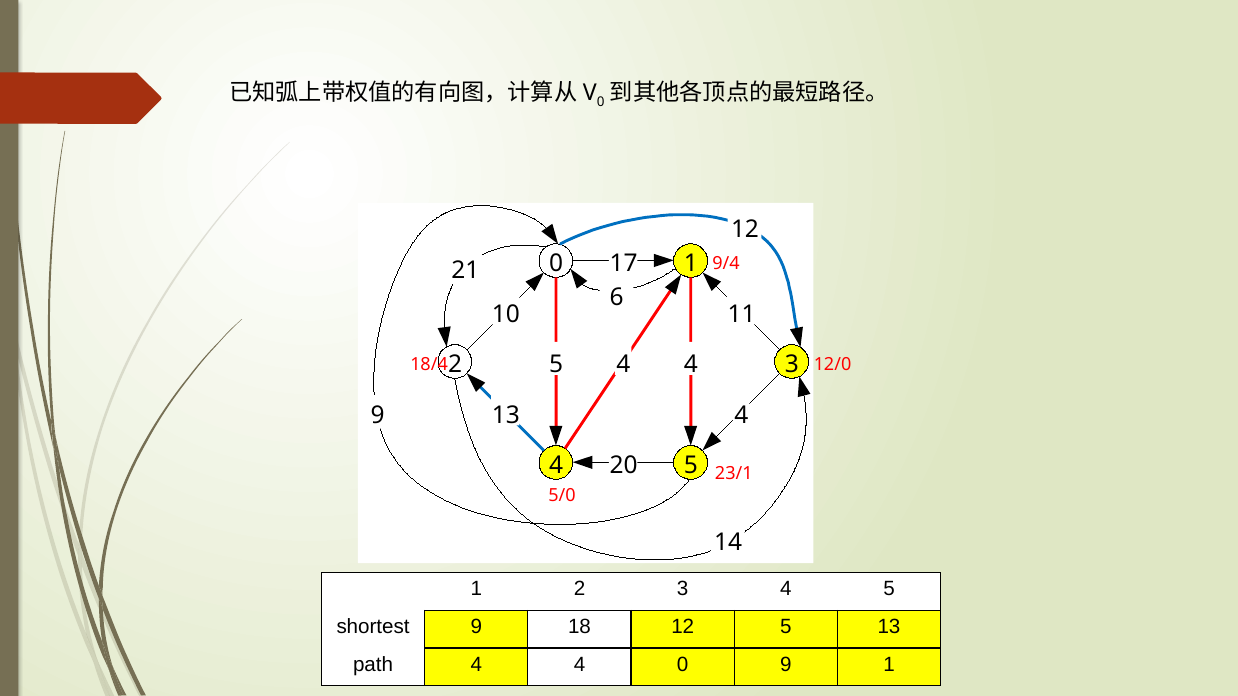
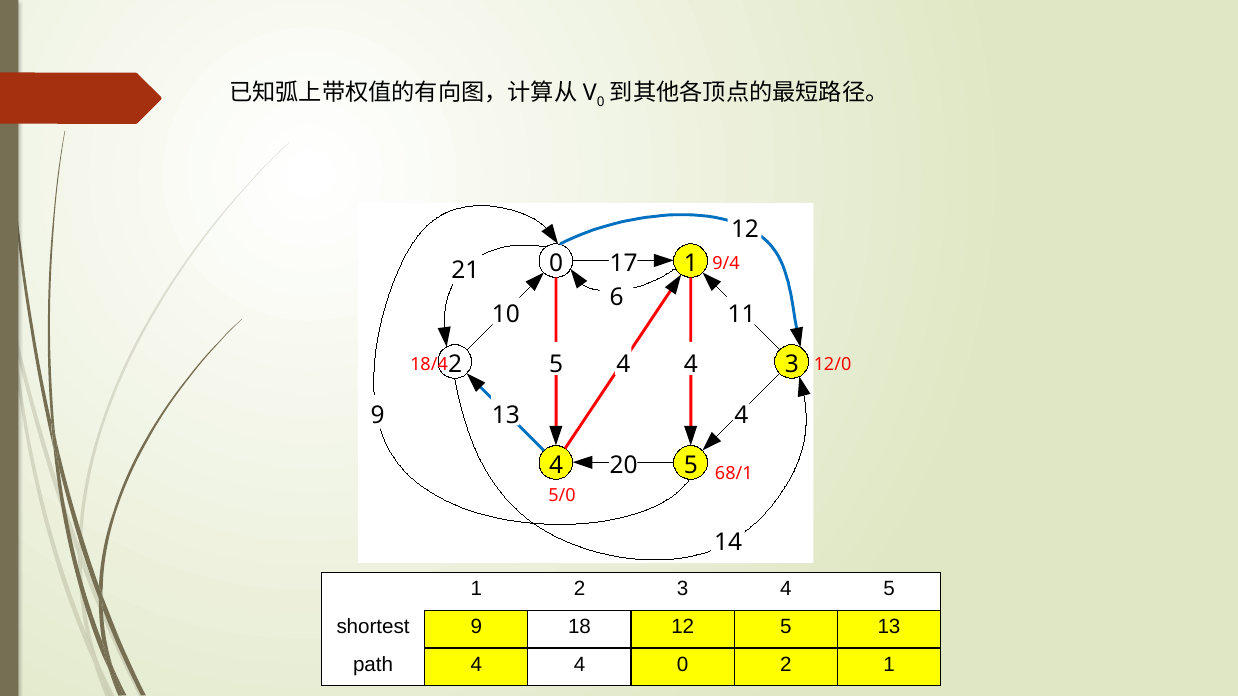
23/1: 23/1 -> 68/1 (734, 474)
0 9: 9 -> 2 (786, 665)
